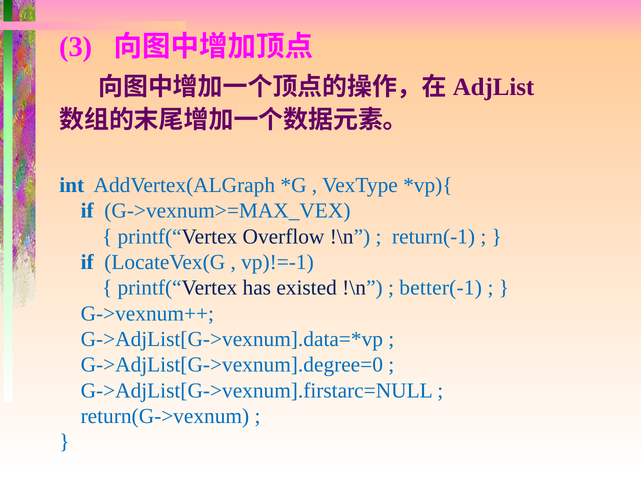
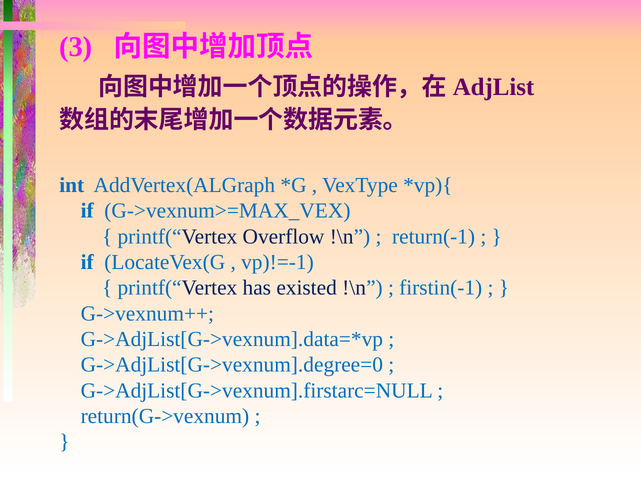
better(-1: better(-1 -> firstin(-1 (441, 288)
